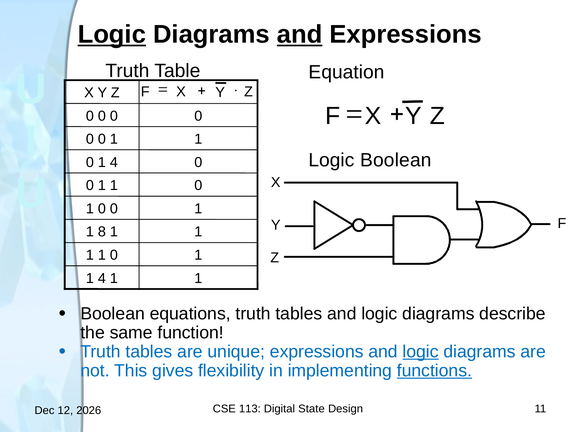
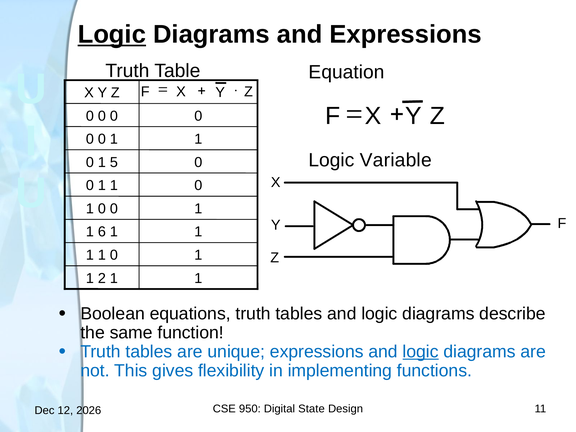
and underline: present -> none (300, 34)
Logic Boolean: Boolean -> Variable (396, 160)
0 1 4: 4 -> 5 (114, 162)
8: 8 -> 6 (102, 232)
4: 4 -> 2 (102, 278)
functions underline: present -> none (434, 371)
113: 113 -> 950 (250, 409)
